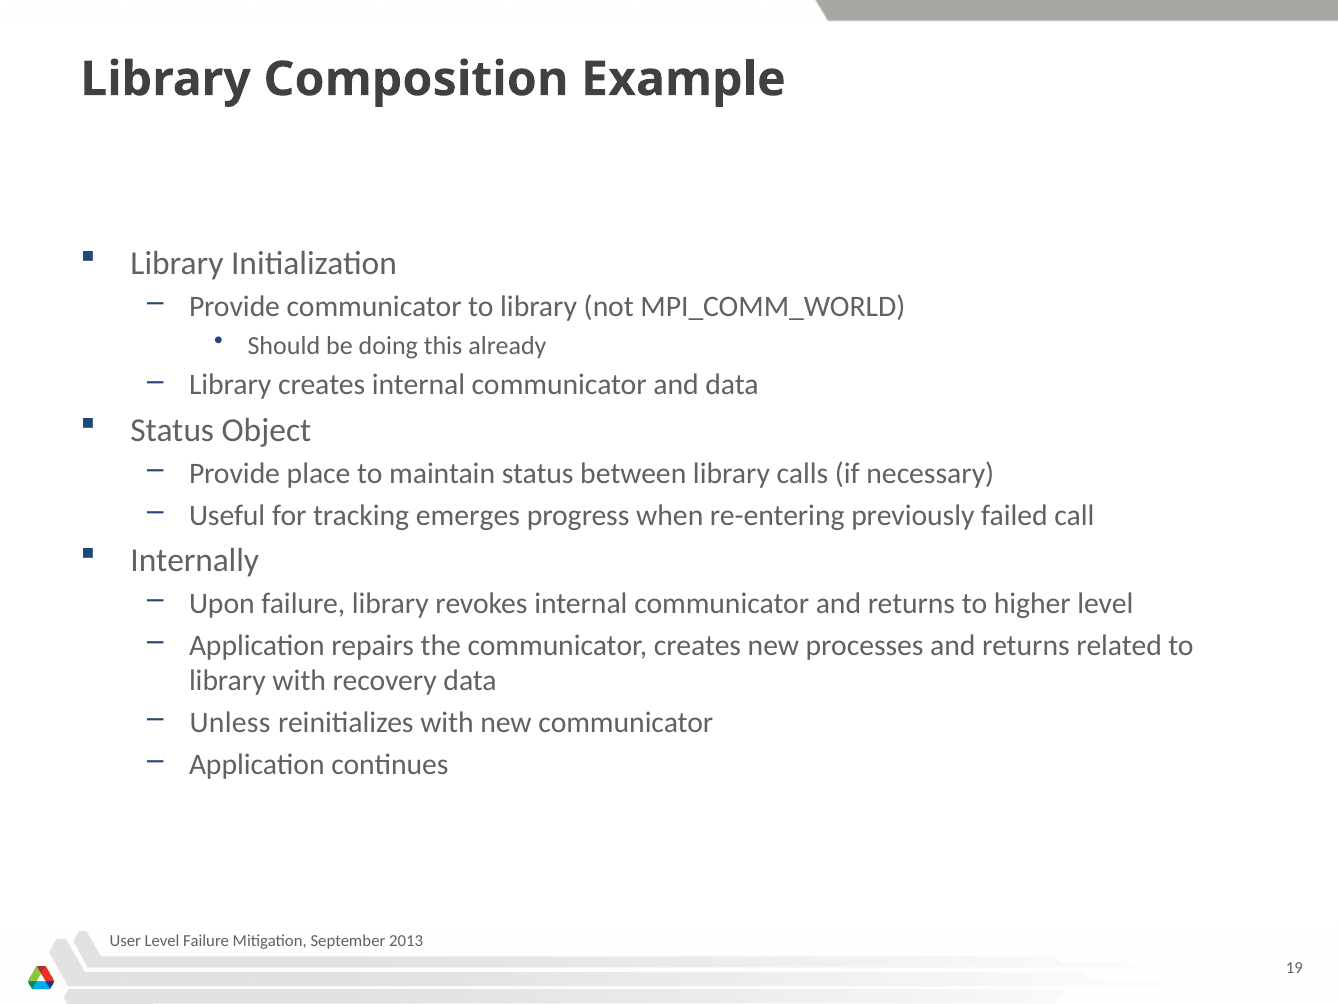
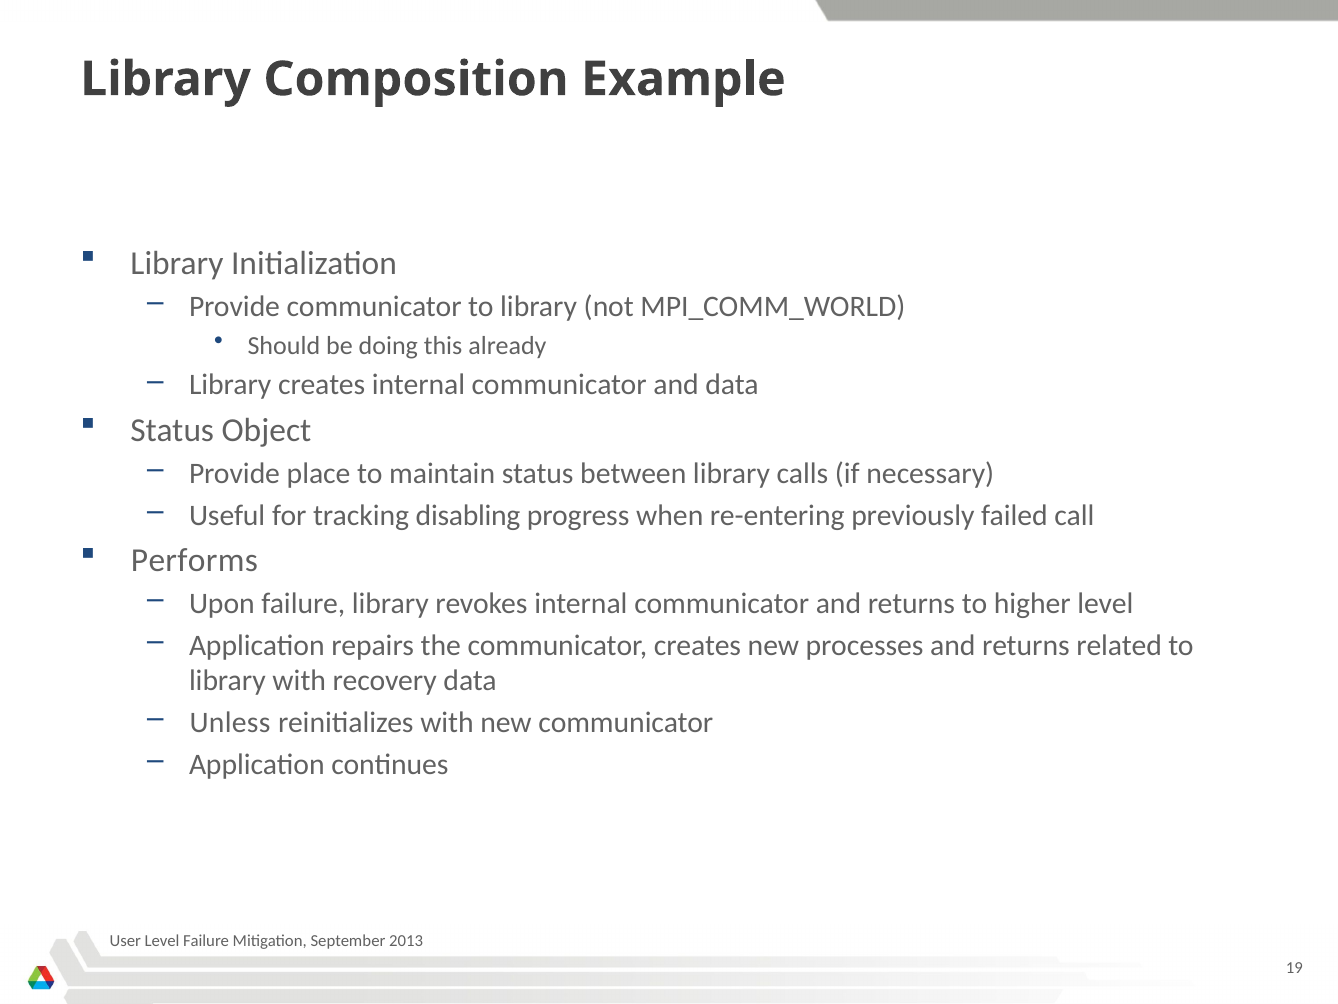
emerges: emerges -> disabling (468, 515)
Internally: Internally -> Performs (194, 560)
